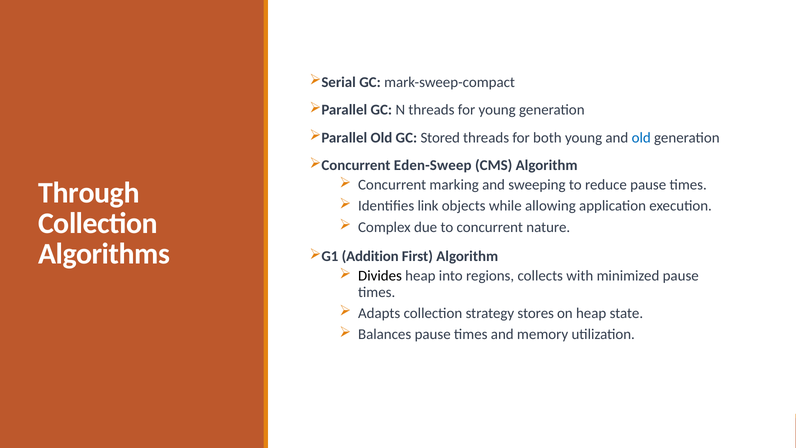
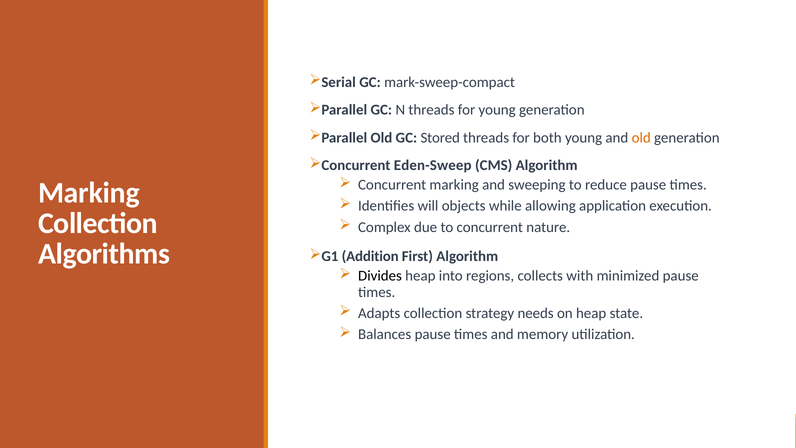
old colour: blue -> orange (641, 138)
Through: Through -> Marking (89, 193)
link: link -> will (428, 206)
stores: stores -> needs (536, 313)
